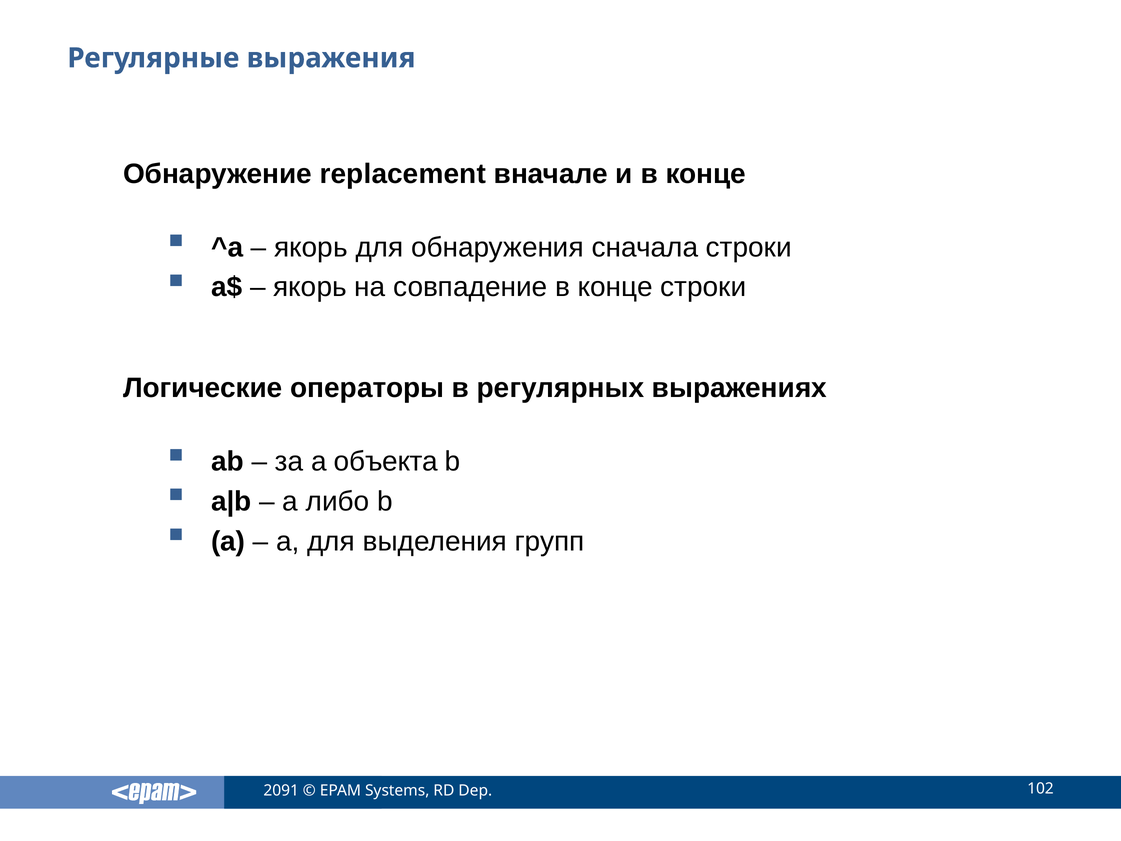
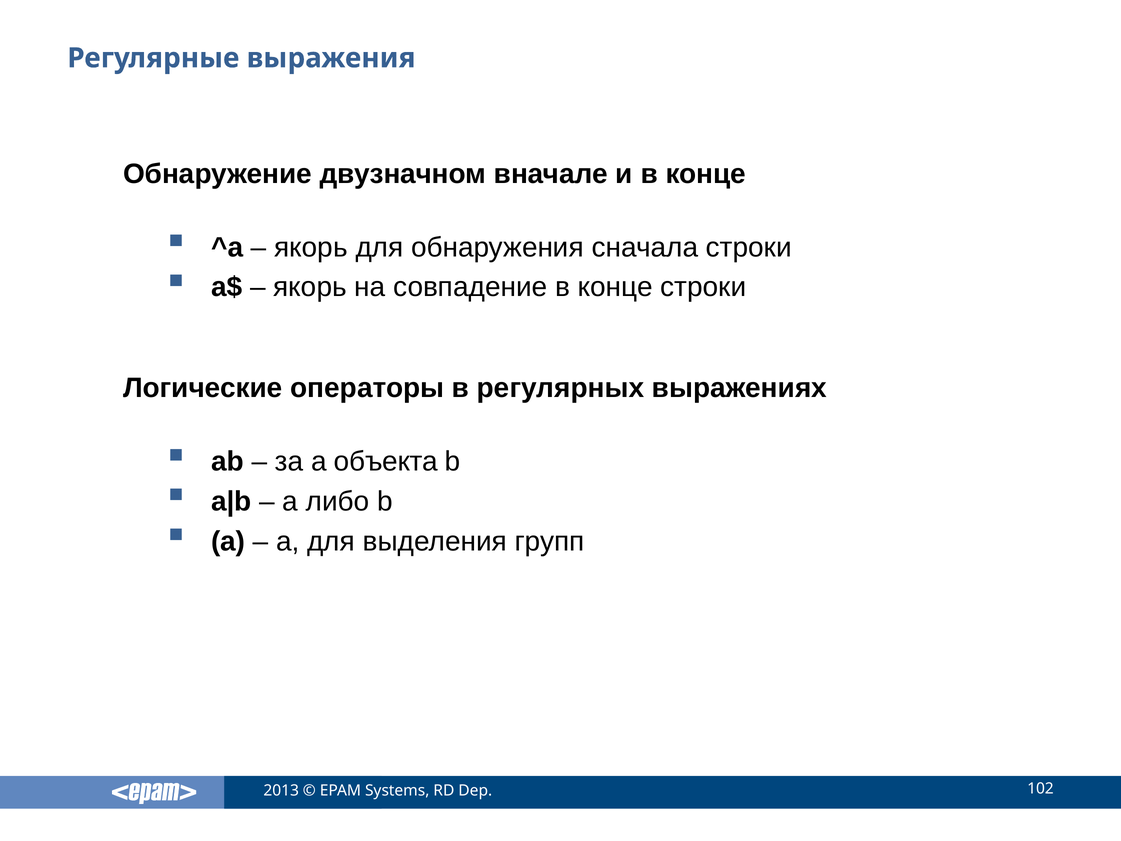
replacement: replacement -> двузначном (403, 174)
2091: 2091 -> 2013 (281, 791)
